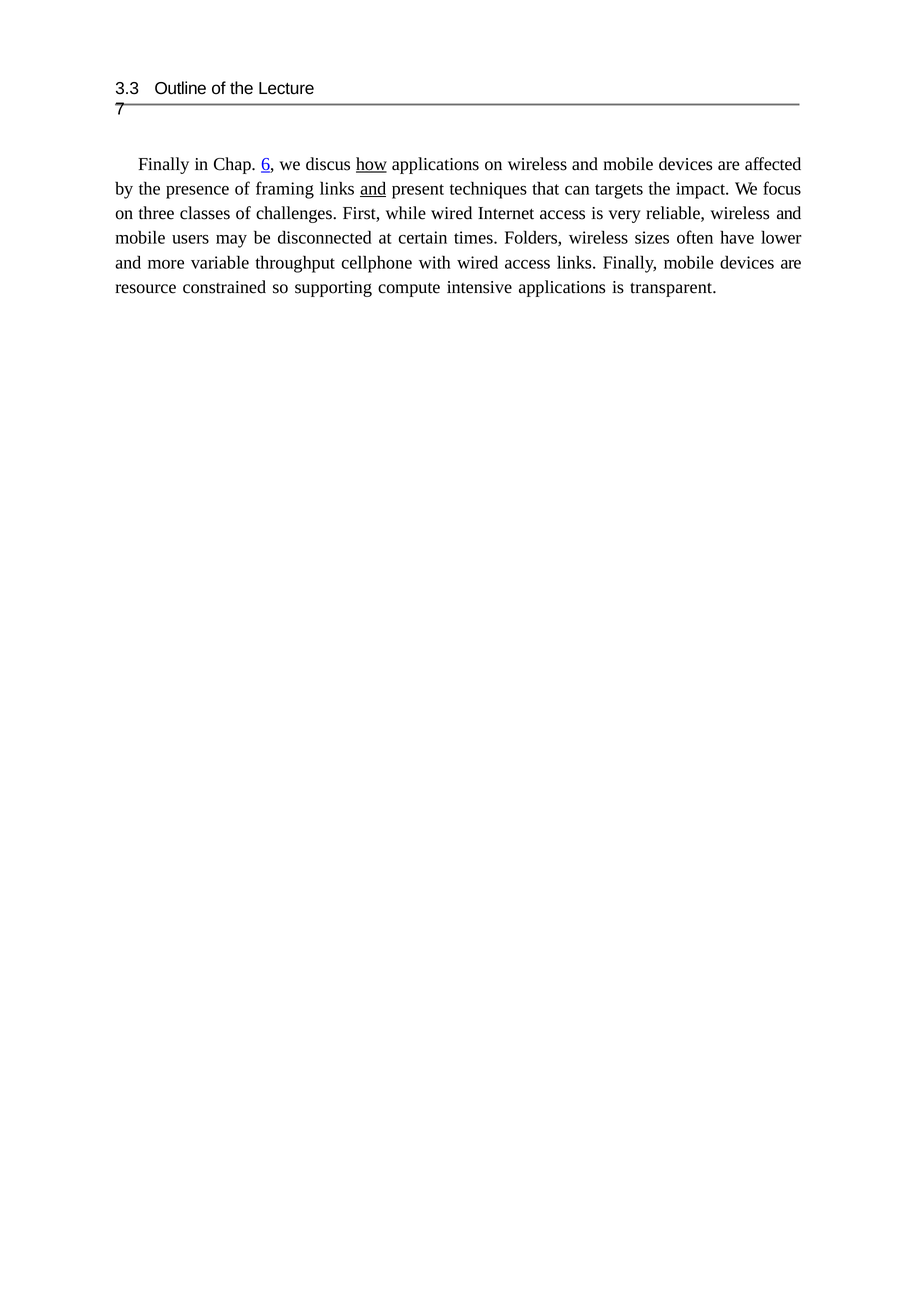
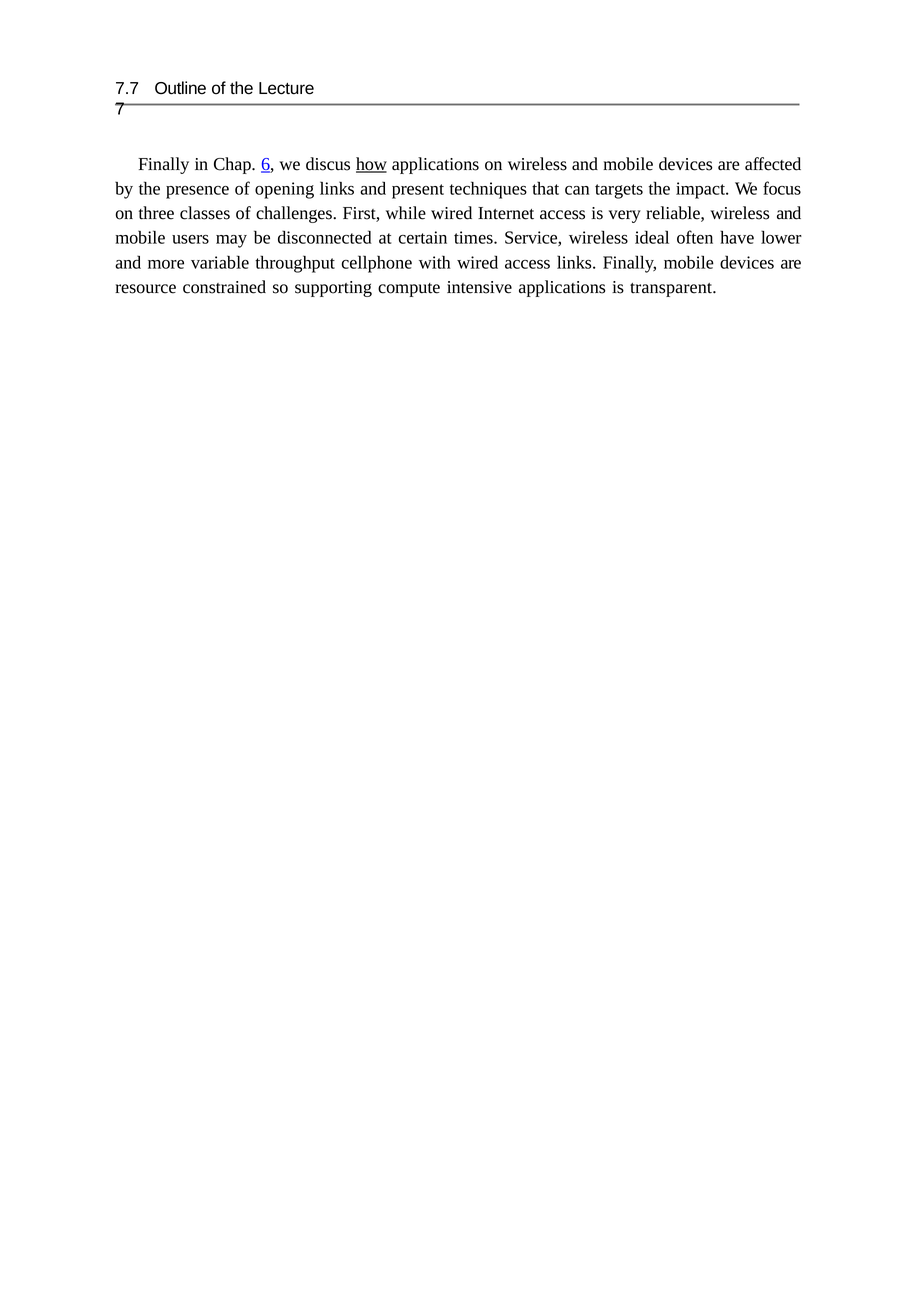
3.3: 3.3 -> 7.7 (127, 88)
framing: framing -> opening (285, 189)
and underline: present -> none (373, 189)
Folders: Folders -> Service (533, 238)
sizes: sizes -> ideal (652, 238)
